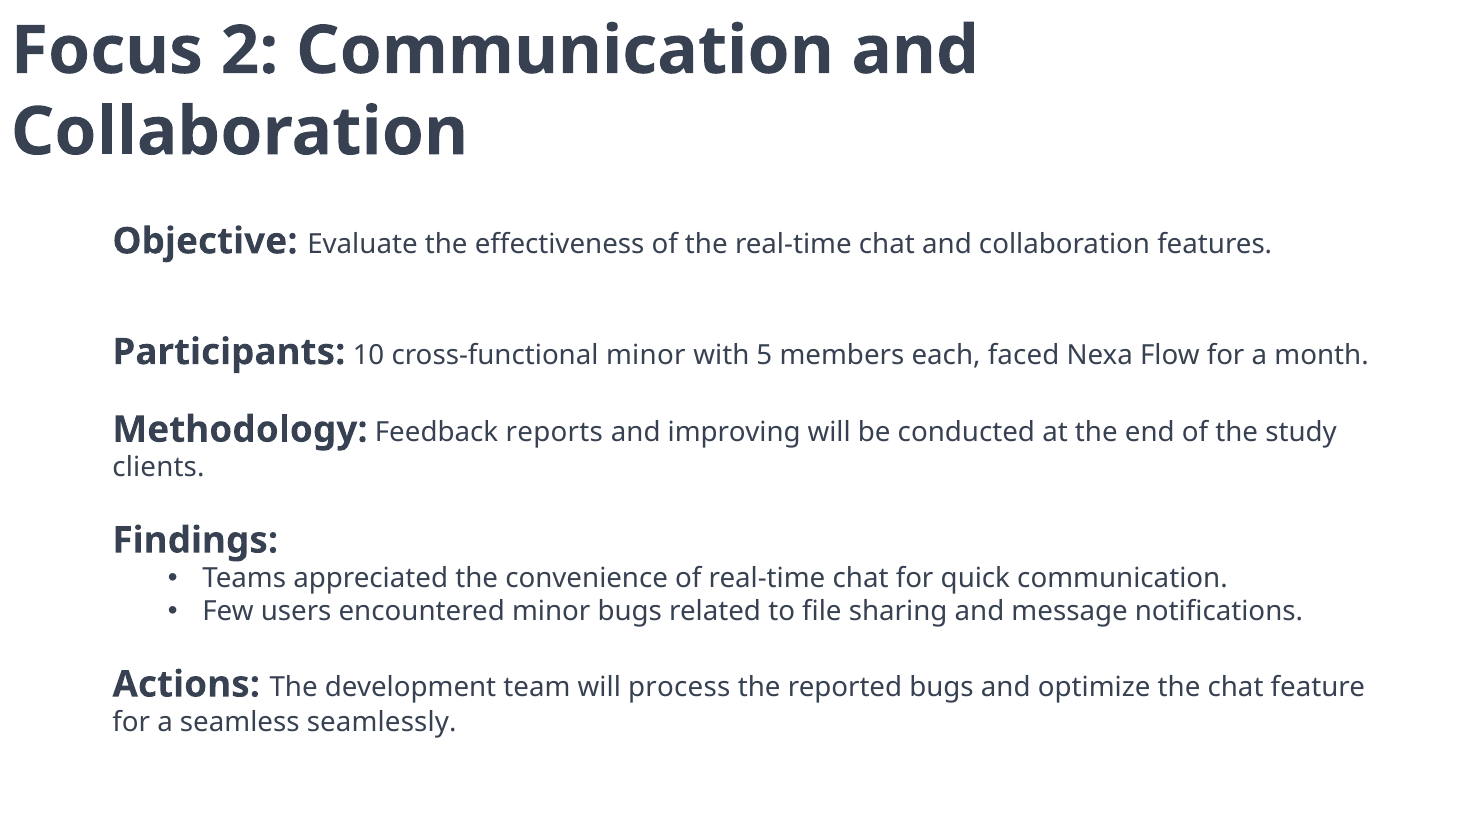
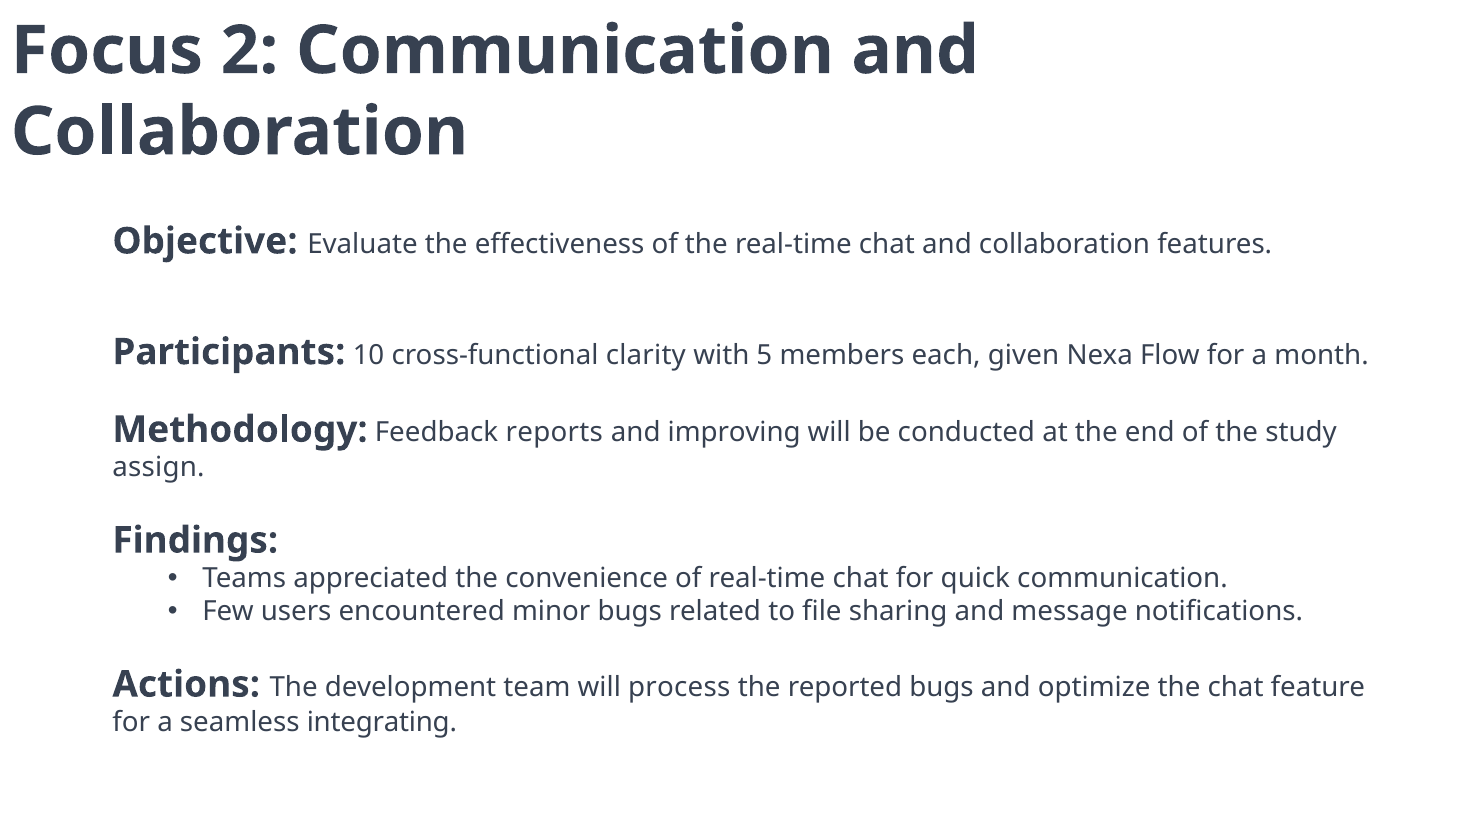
cross-functional minor: minor -> clarity (646, 355)
faced: faced -> given (1024, 355)
clients: clients -> assign (158, 468)
seamlessly: seamlessly -> integrating (382, 723)
